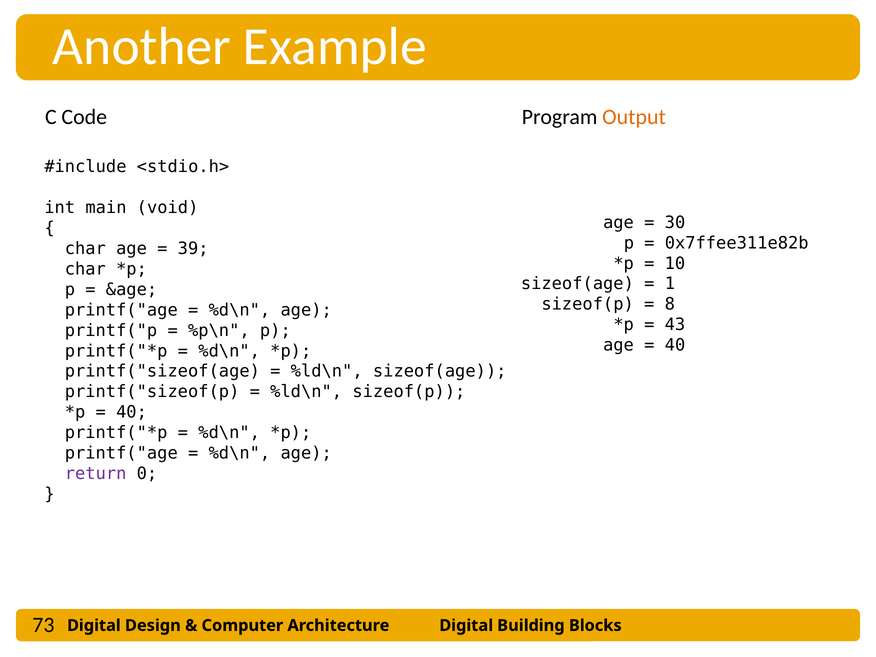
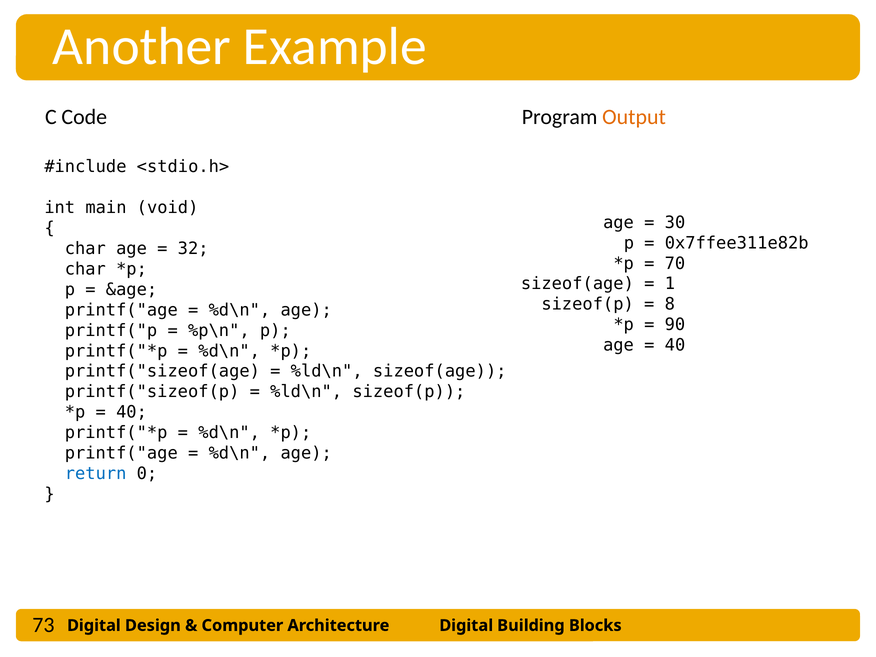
39: 39 -> 32 (193, 249)
10: 10 -> 70 (675, 263)
43: 43 -> 90 (675, 325)
return colour: purple -> blue (96, 474)
